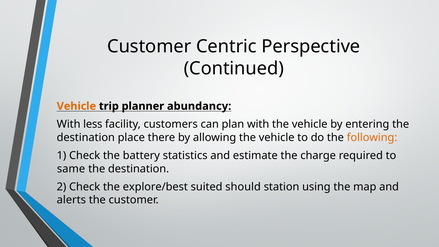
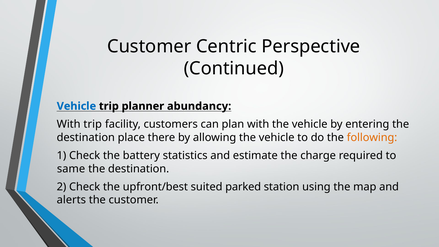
Vehicle colour: orange -> blue (76, 106)
With less: less -> trip (93, 124)
explore/best: explore/best -> upfront/best (155, 187)
should: should -> parked (243, 187)
